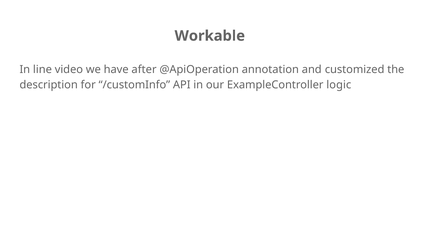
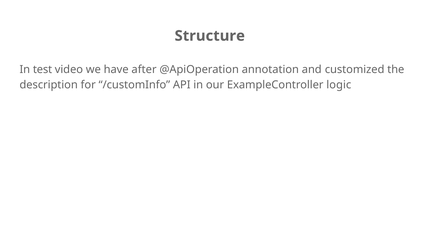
Workable: Workable -> Structure (210, 36)
line: line -> test (43, 70)
